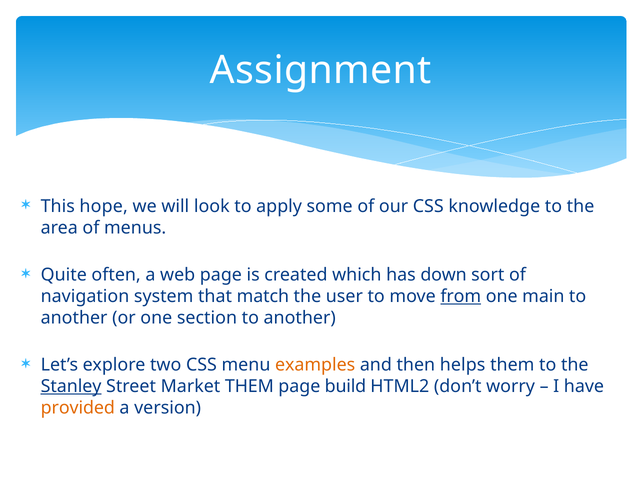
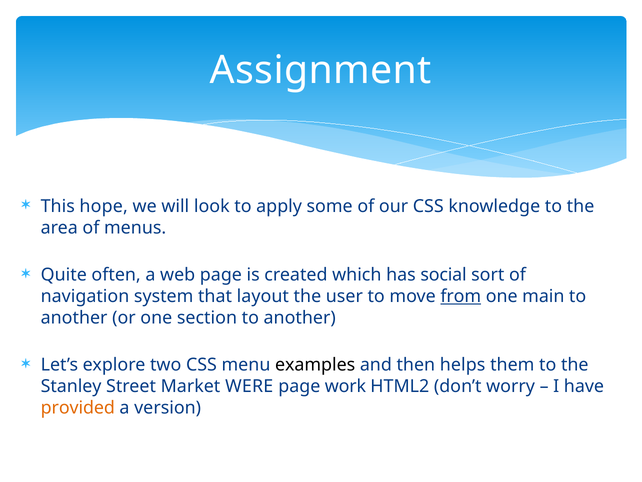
down: down -> social (444, 275)
match: match -> layout (263, 296)
examples colour: orange -> black (315, 365)
Stanley underline: present -> none (71, 386)
Market THEM: THEM -> WERE (249, 386)
build: build -> work (345, 386)
